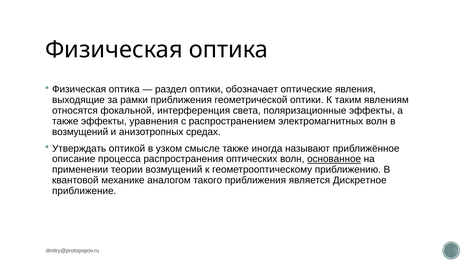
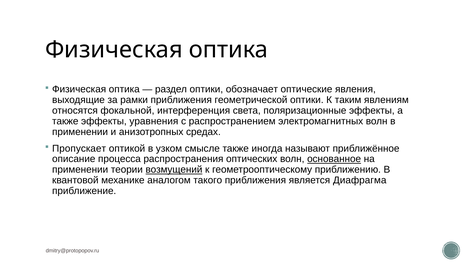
возмущений: возмущений -> применении (80, 132)
Утверждать: Утверждать -> Пропускает (79, 148)
возмущений underline: none -> present (174, 170)
Дискретное: Дискретное -> Диафрагма (360, 180)
